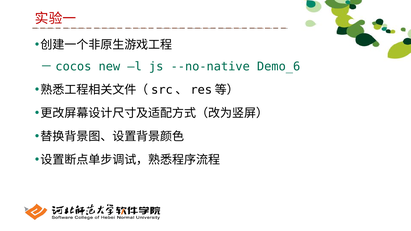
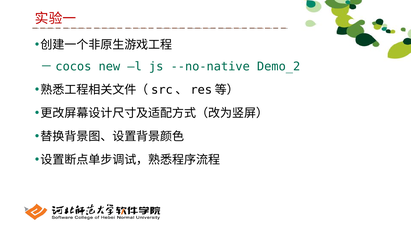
Demo_6: Demo_6 -> Demo_2 (279, 67)
